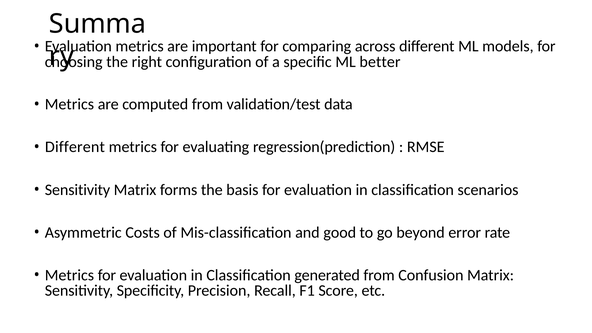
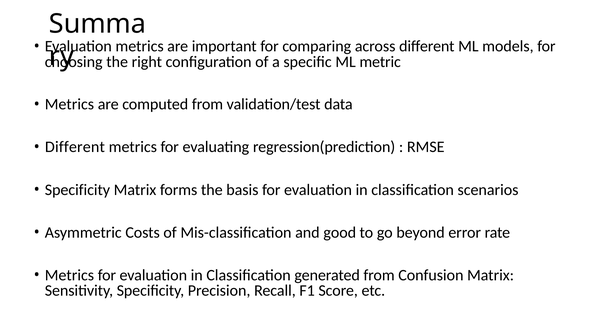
better: better -> metric (380, 62)
Sensitivity: Sensitivity -> Specificity (77, 190)
